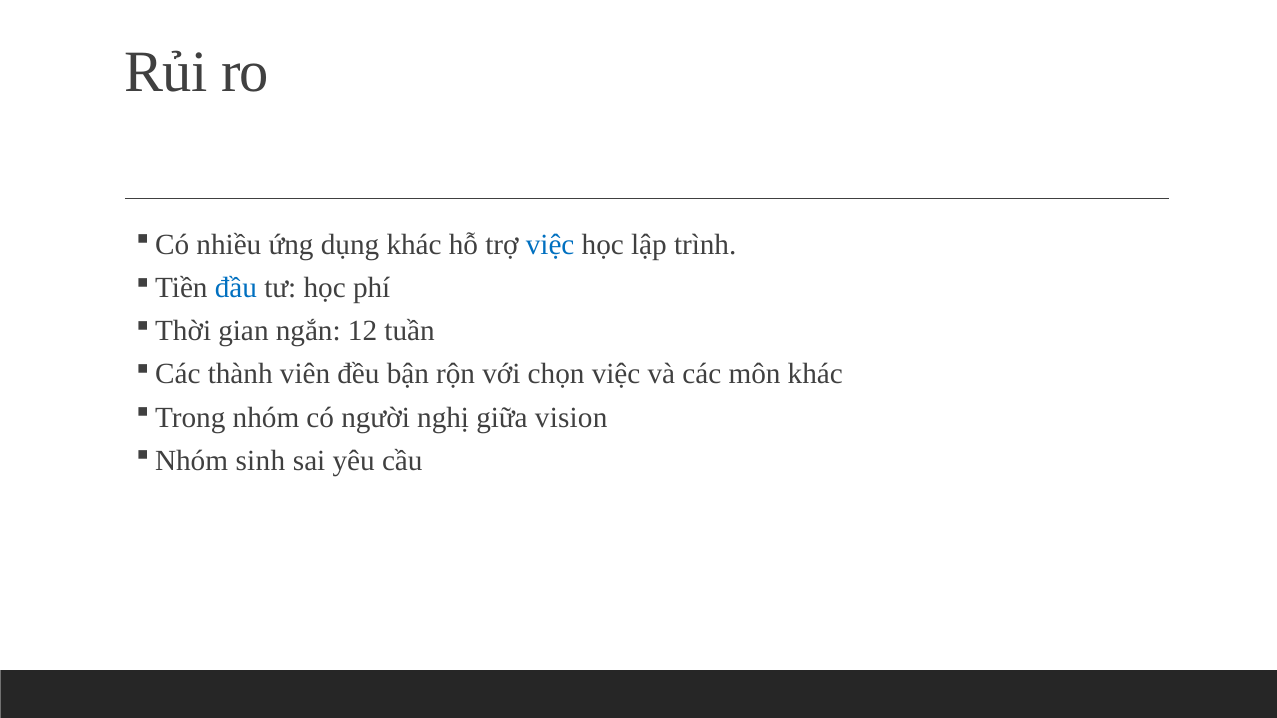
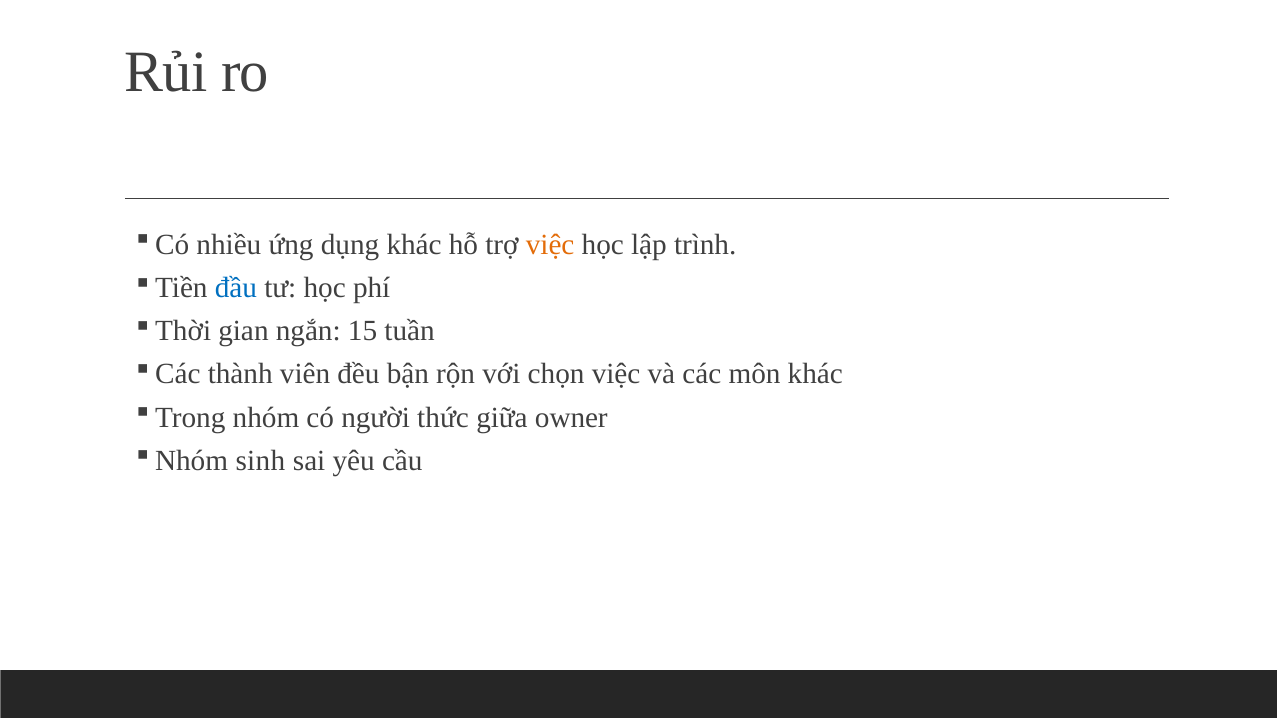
việc colour: blue -> orange (550, 245)
12: 12 -> 15 (363, 331)
nghị: nghị -> thức (443, 418)
vision: vision -> owner (571, 418)
